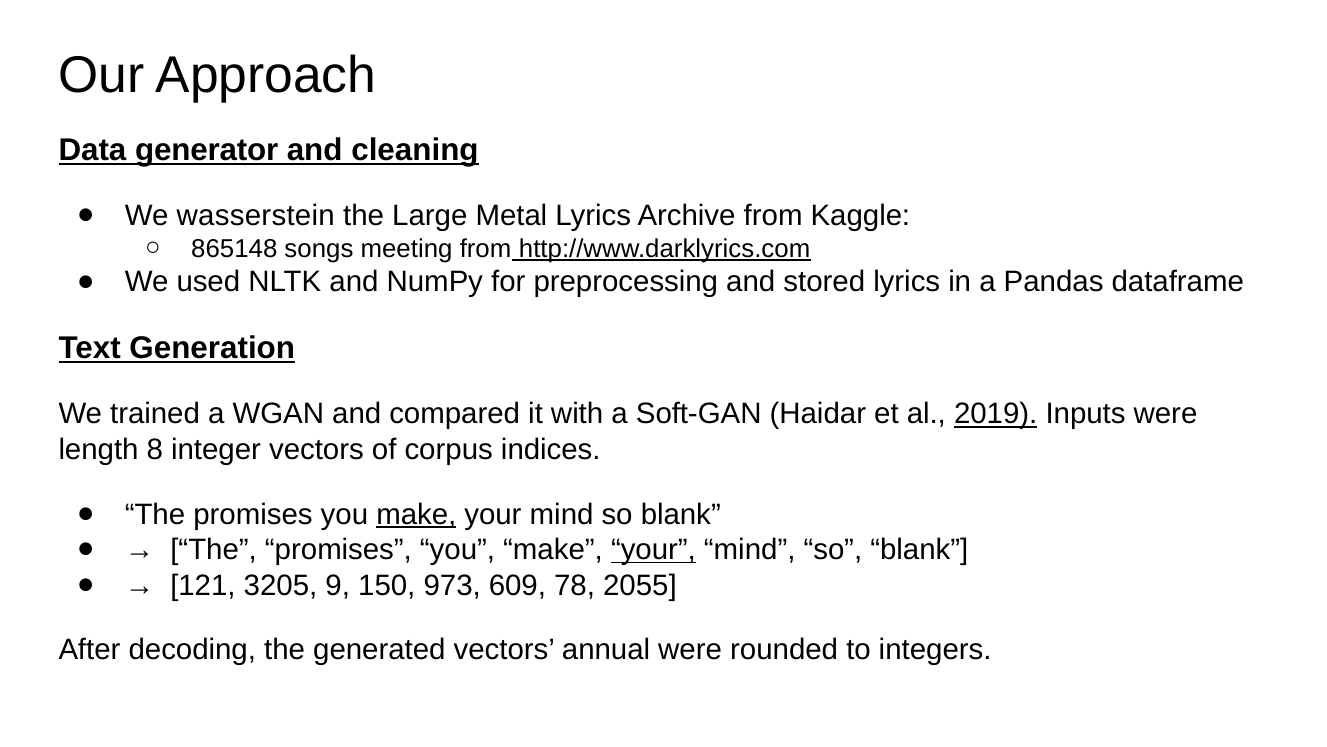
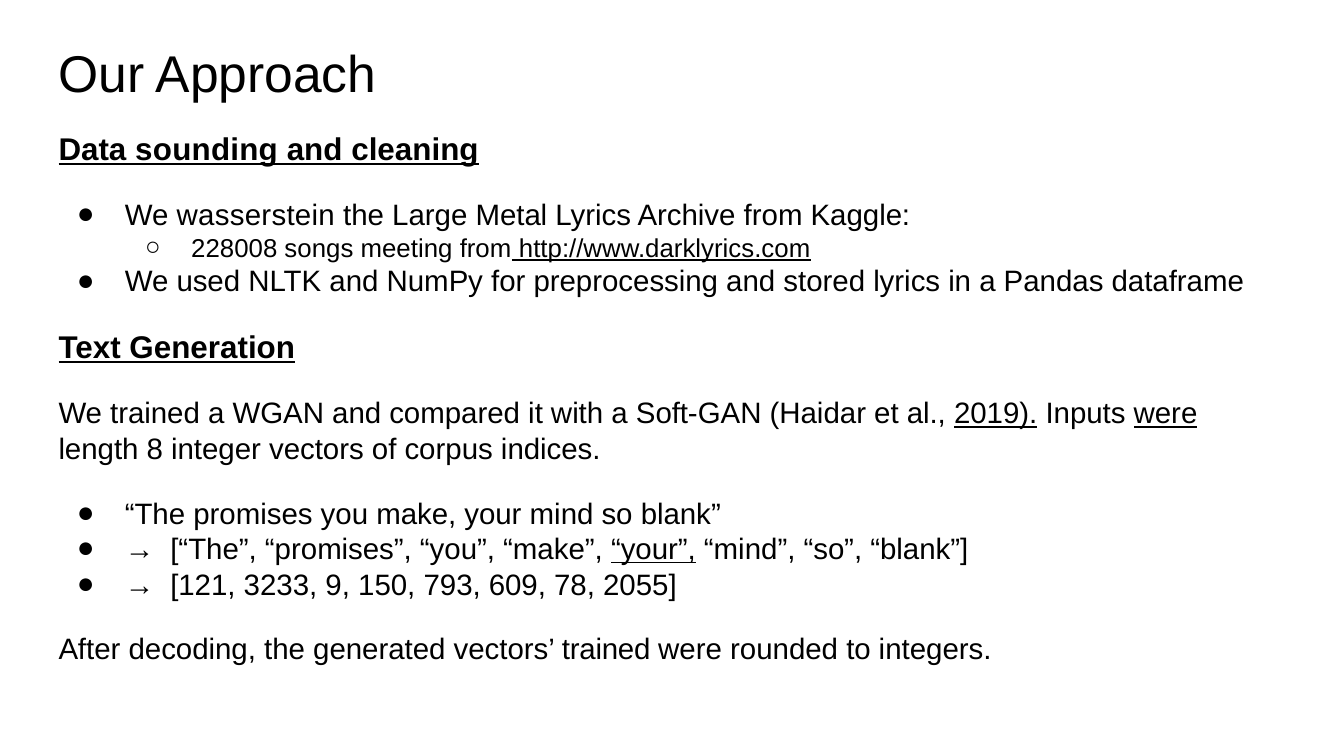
generator: generator -> sounding (207, 150)
865148: 865148 -> 228008 (234, 249)
were underline: none -> present (1166, 414)
make underline: present -> none (416, 514)
3205: 3205 -> 3233 (281, 585)
973: 973 -> 793 (452, 585)
vectors annual: annual -> trained (606, 650)
